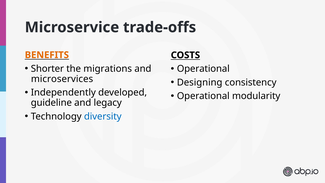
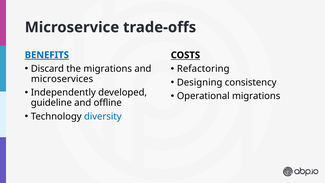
BENEFITS colour: orange -> blue (47, 55)
Shorter: Shorter -> Discard (47, 69)
Operational: Operational -> Refactoring (203, 69)
Operational modularity: modularity -> migrations (256, 96)
legacy: legacy -> offline (108, 103)
